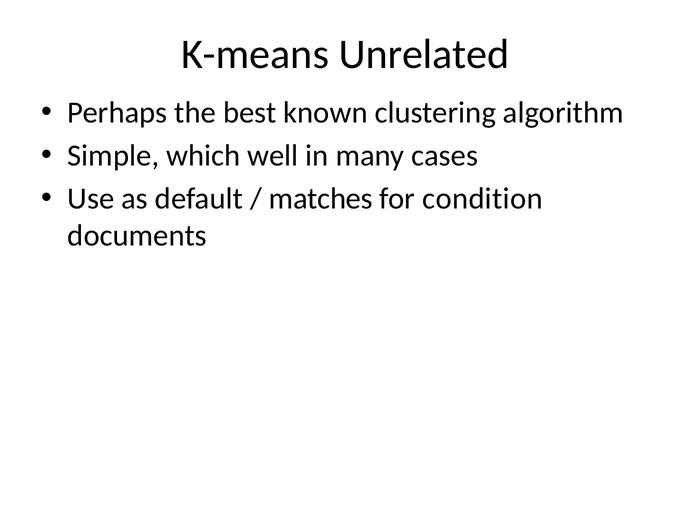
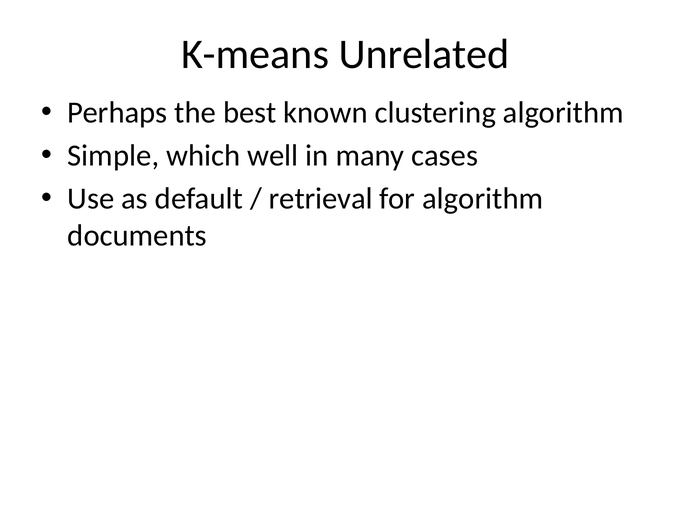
matches: matches -> retrieval (321, 199)
for condition: condition -> algorithm (483, 199)
